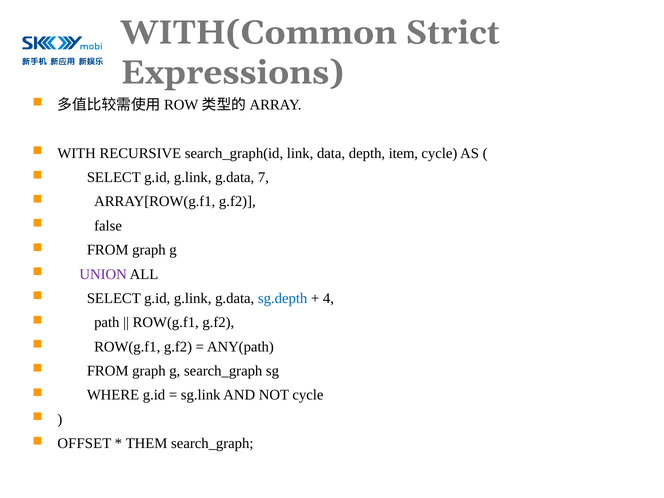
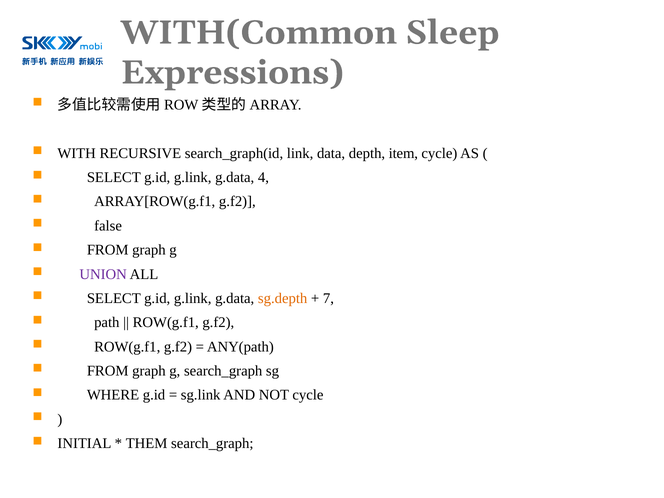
Strict: Strict -> Sleep (453, 33)
7: 7 -> 4 (264, 177)
sg.depth colour: blue -> orange (283, 298)
4: 4 -> 7 (328, 298)
OFFSET: OFFSET -> INITIAL (84, 443)
